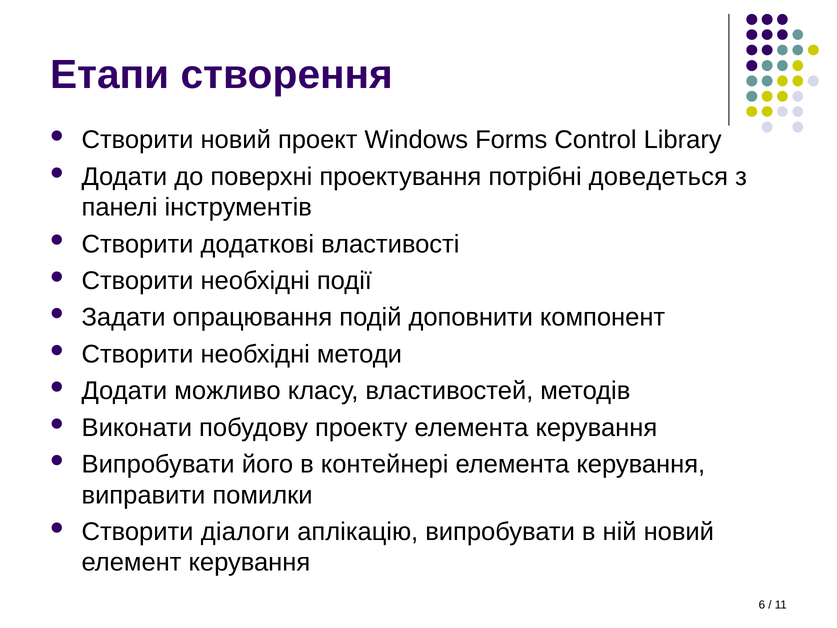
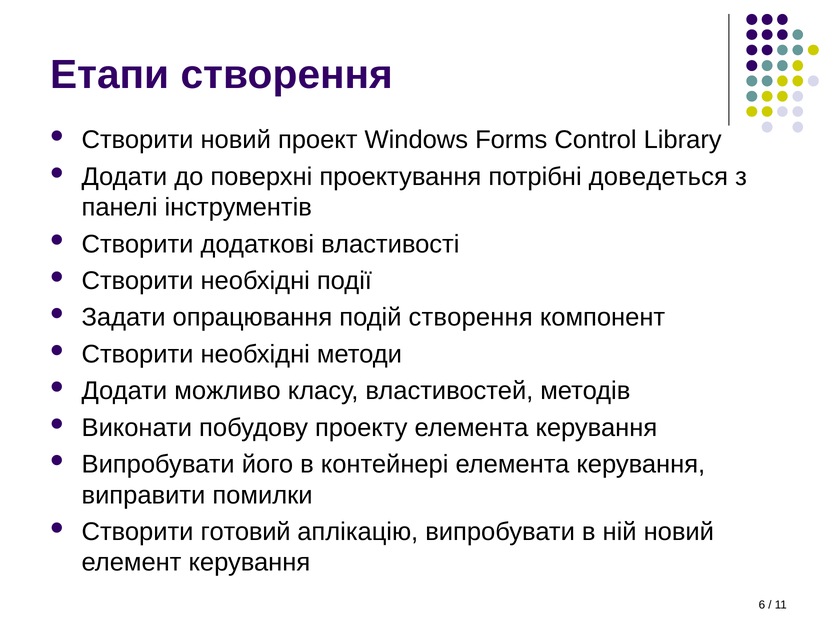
подій доповнити: доповнити -> створення (471, 317)
діалоги: діалоги -> готовий (246, 532)
